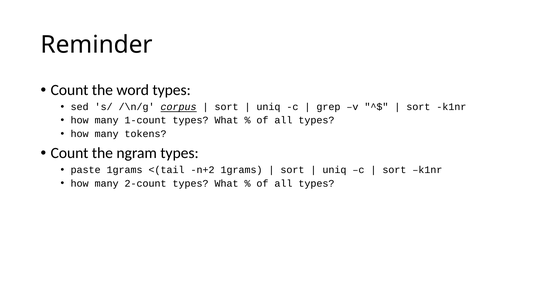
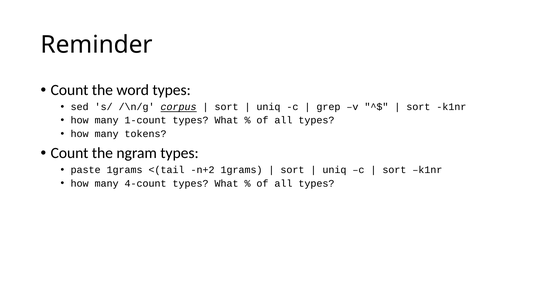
2-count: 2-count -> 4-count (146, 183)
